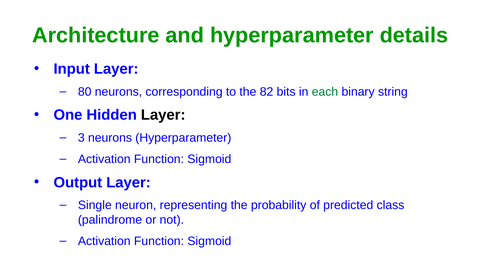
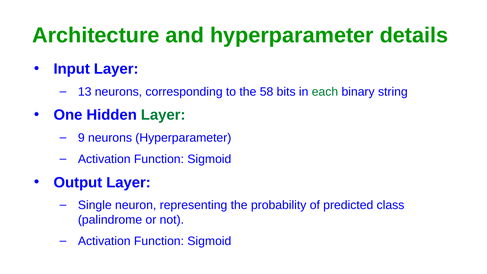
80: 80 -> 13 (85, 92)
82: 82 -> 58 (267, 92)
Layer colour: black -> green (163, 115)
3: 3 -> 9 (81, 138)
